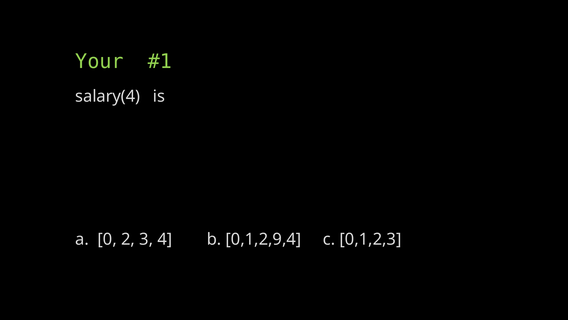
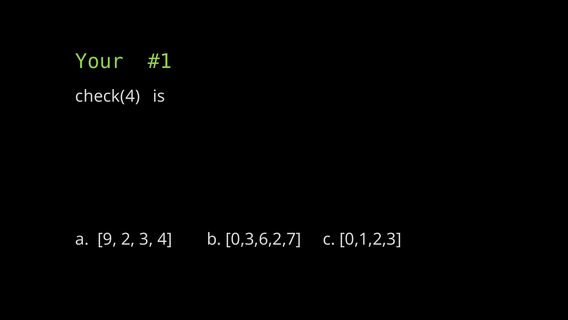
salary(4: salary(4 -> check(4 (108, 96)
0: 0 -> 9 (107, 239)
0,1,2,9,4: 0,1,2,9,4 -> 0,3,6,2,7 (263, 239)
